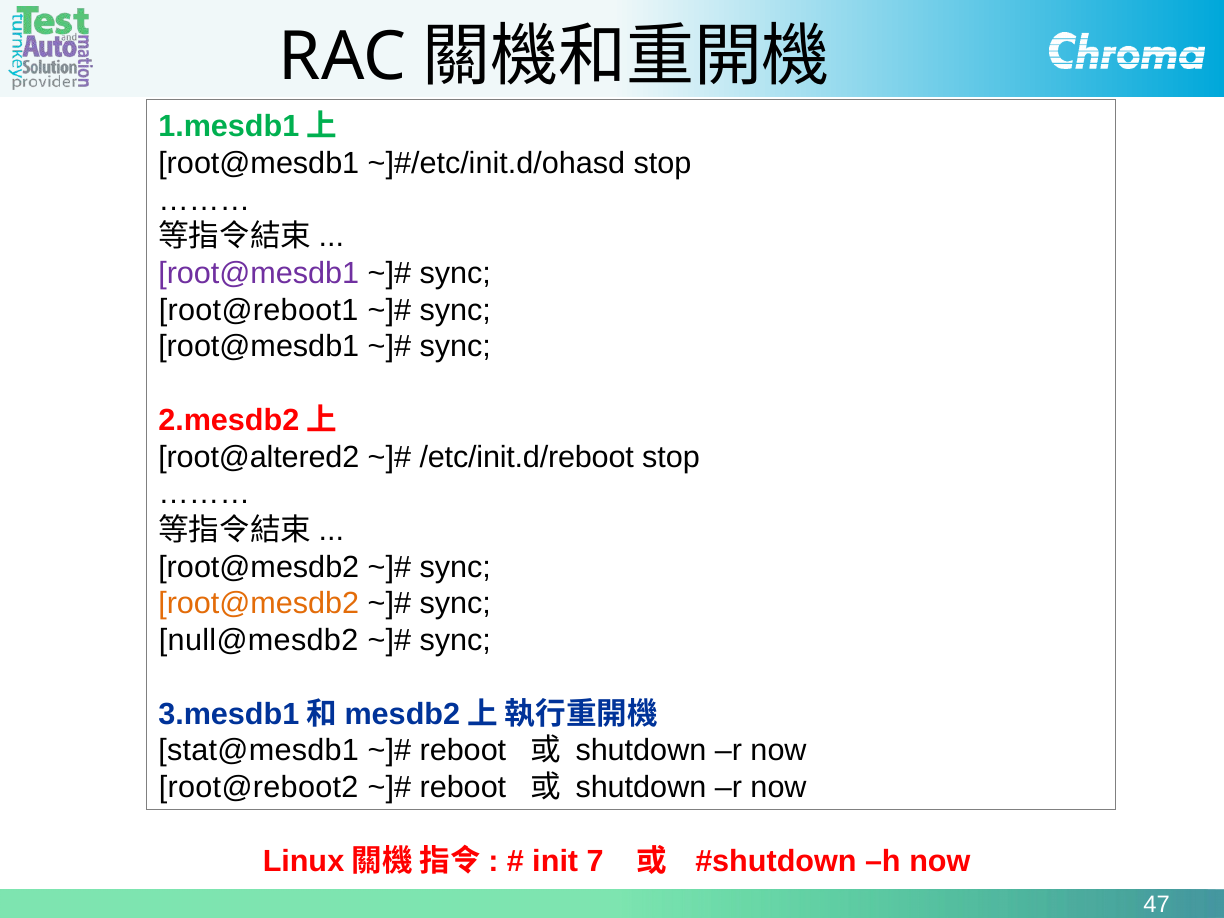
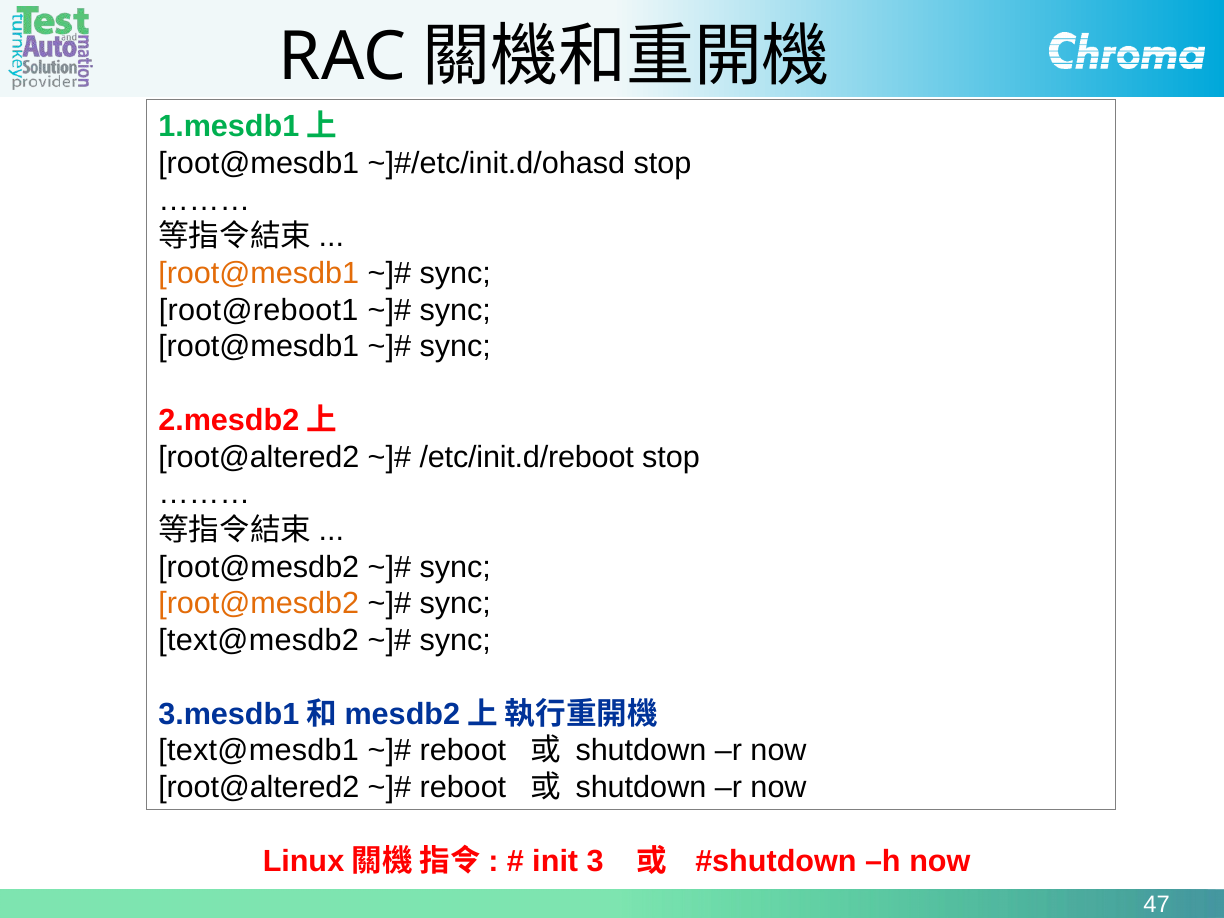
root@mesdb1 colour: purple -> orange (259, 273)
null@mesdb2: null@mesdb2 -> text@mesdb2 (259, 641)
stat@mesdb1: stat@mesdb1 -> text@mesdb1 (259, 751)
root@reboot2: root@reboot2 -> root@altered2 (259, 787)
7: 7 -> 3 (595, 861)
